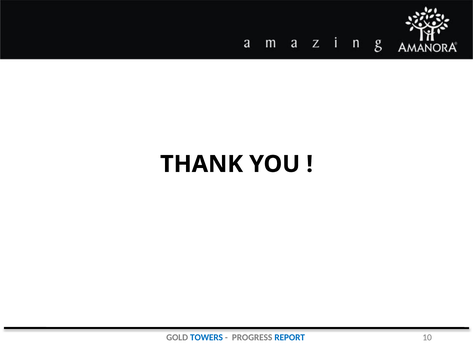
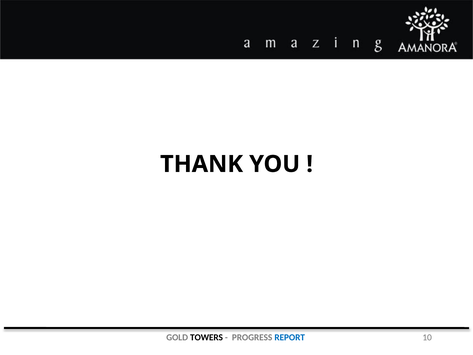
TOWERS colour: blue -> black (207, 337)
